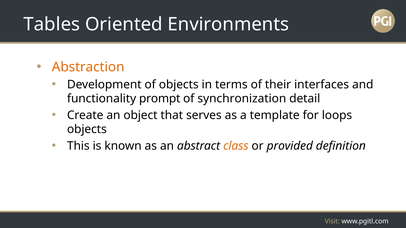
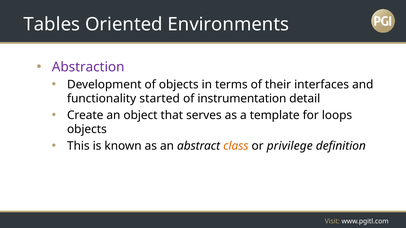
Abstraction colour: orange -> purple (88, 67)
prompt: prompt -> started (160, 99)
synchronization: synchronization -> instrumentation (242, 99)
provided: provided -> privilege (290, 146)
